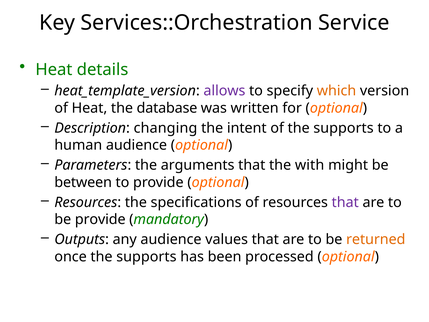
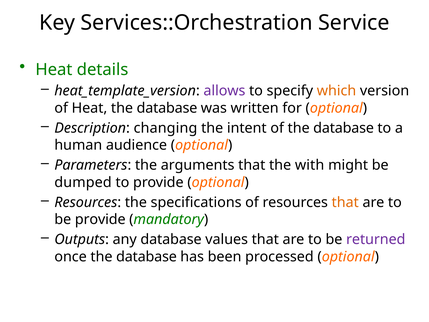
of the supports: supports -> database (344, 128)
between: between -> dumped (83, 182)
that colour: purple -> orange (345, 202)
any audience: audience -> database (171, 239)
returned colour: orange -> purple (376, 239)
once the supports: supports -> database (146, 257)
